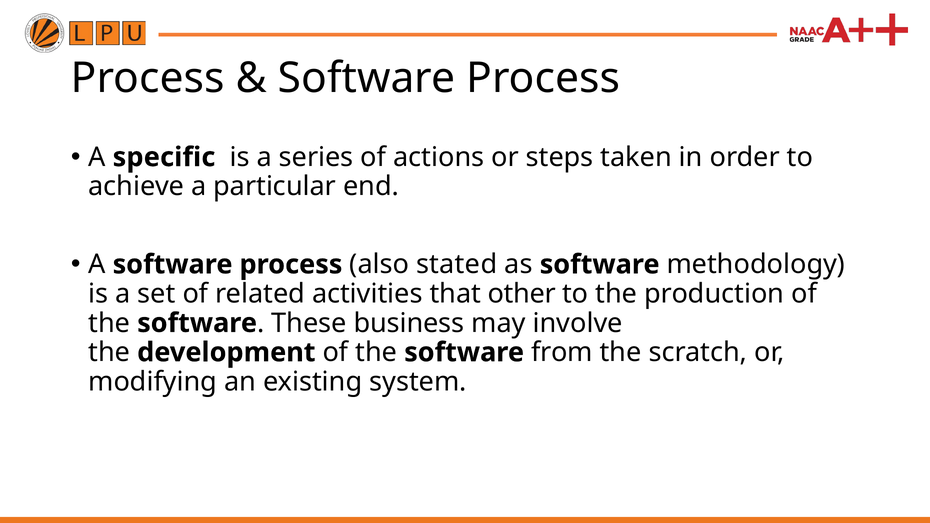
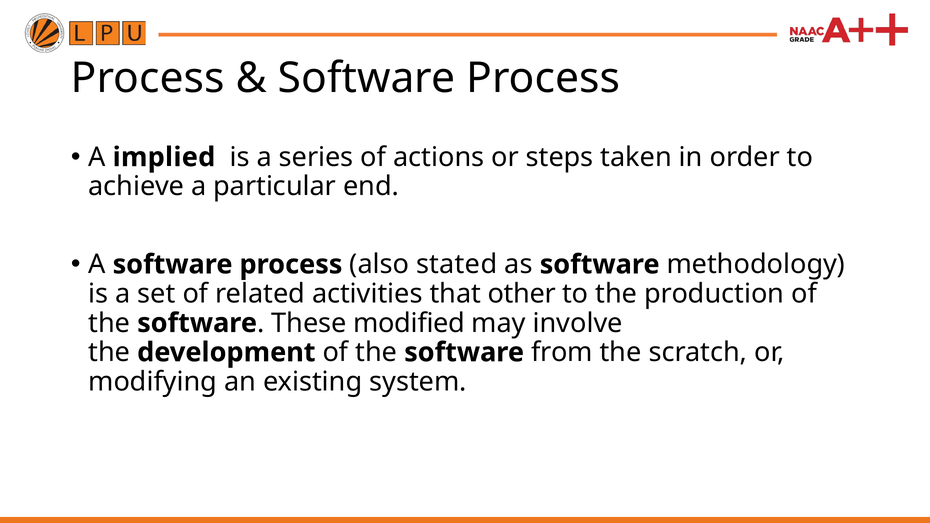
specific: specific -> implied (164, 157)
business: business -> modified (409, 323)
